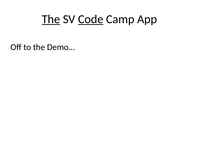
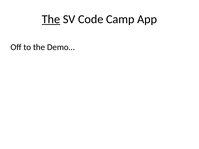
Code underline: present -> none (91, 19)
